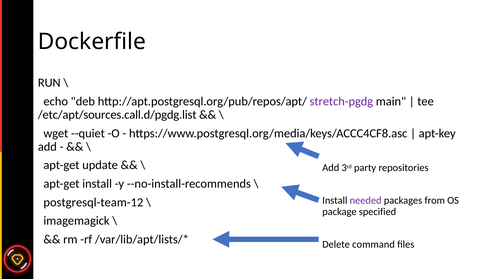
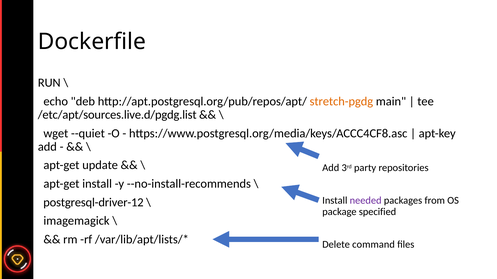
stretch-pgdg colour: purple -> orange (341, 102)
/etc/apt/sources.call.d/pgdg.list: /etc/apt/sources.call.d/pgdg.list -> /etc/apt/sources.live.d/pgdg.list (117, 115)
postgresql-team-12: postgresql-team-12 -> postgresql-driver-12 (93, 203)
